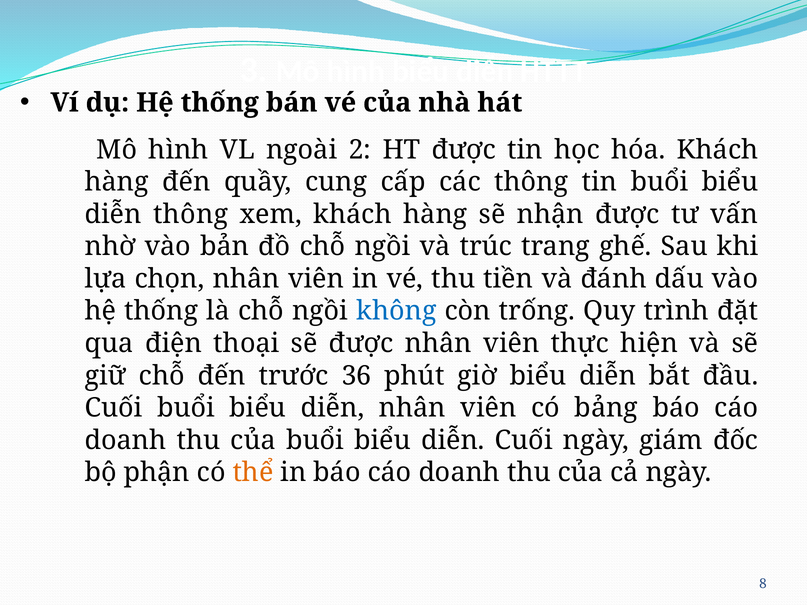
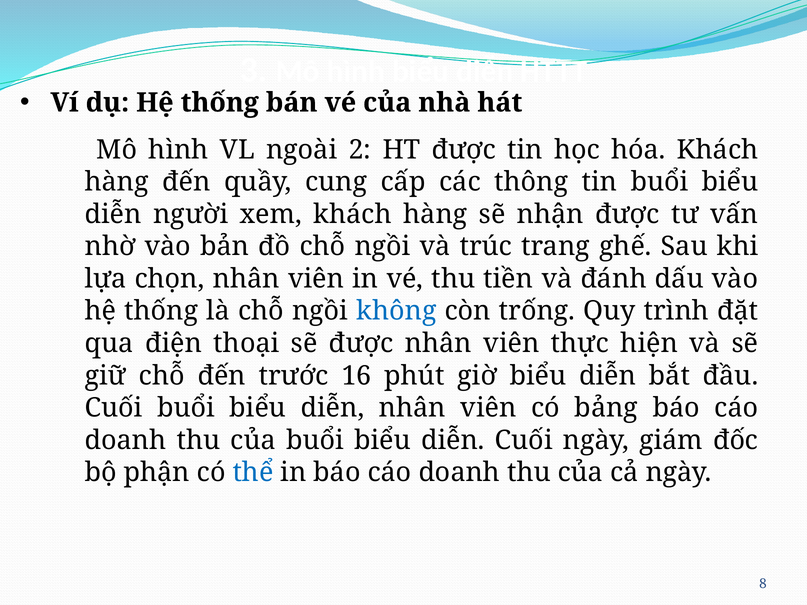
diễn thông: thông -> người (191, 214)
36: 36 -> 16 (357, 376)
thể colour: orange -> blue (253, 473)
